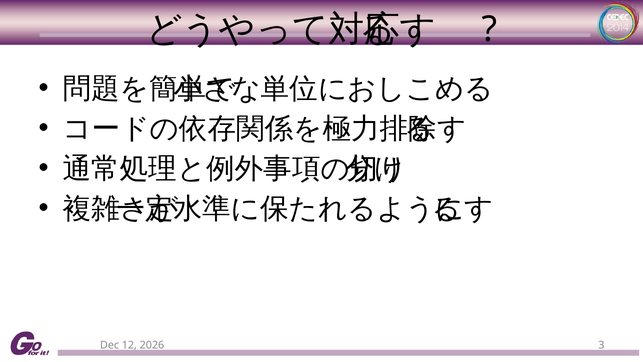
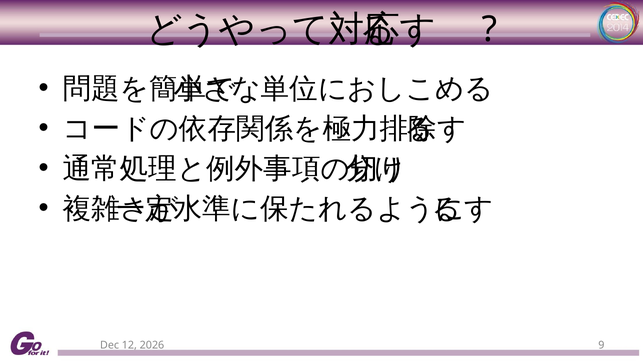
3: 3 -> 9 (601, 345)
